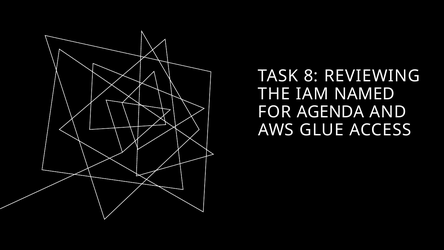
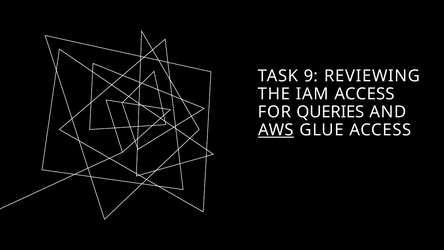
8: 8 -> 9 (311, 76)
IAM NAMED: NAMED -> ACCESS (365, 94)
AGENDA: AGENDA -> QUERIES (331, 112)
AWS underline: none -> present (276, 130)
